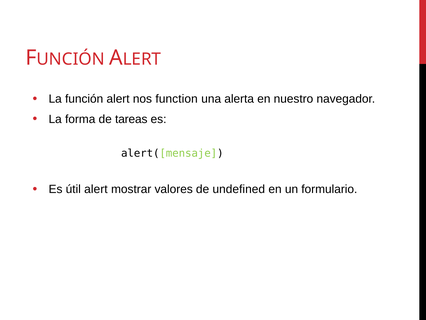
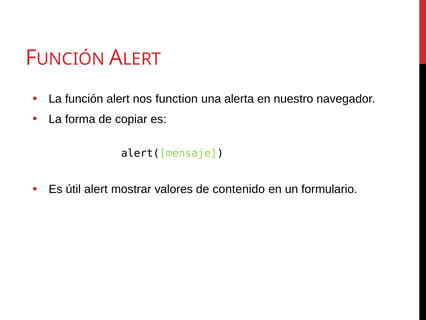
tareas: tareas -> copiar (131, 119)
undefined: undefined -> contenido (239, 189)
